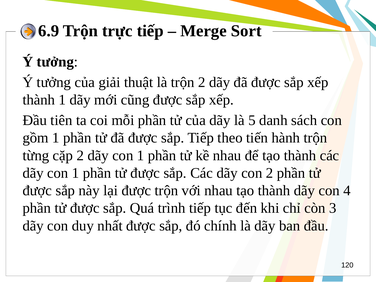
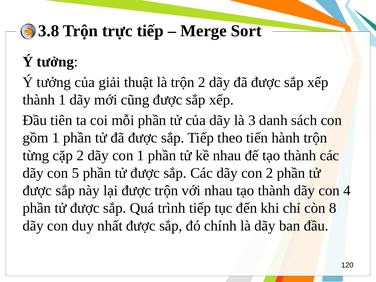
6.9: 6.9 -> 3.8 (49, 31)
5: 5 -> 3 (252, 120)
1: 1 -> 5 (76, 173)
3: 3 -> 8 (333, 208)
